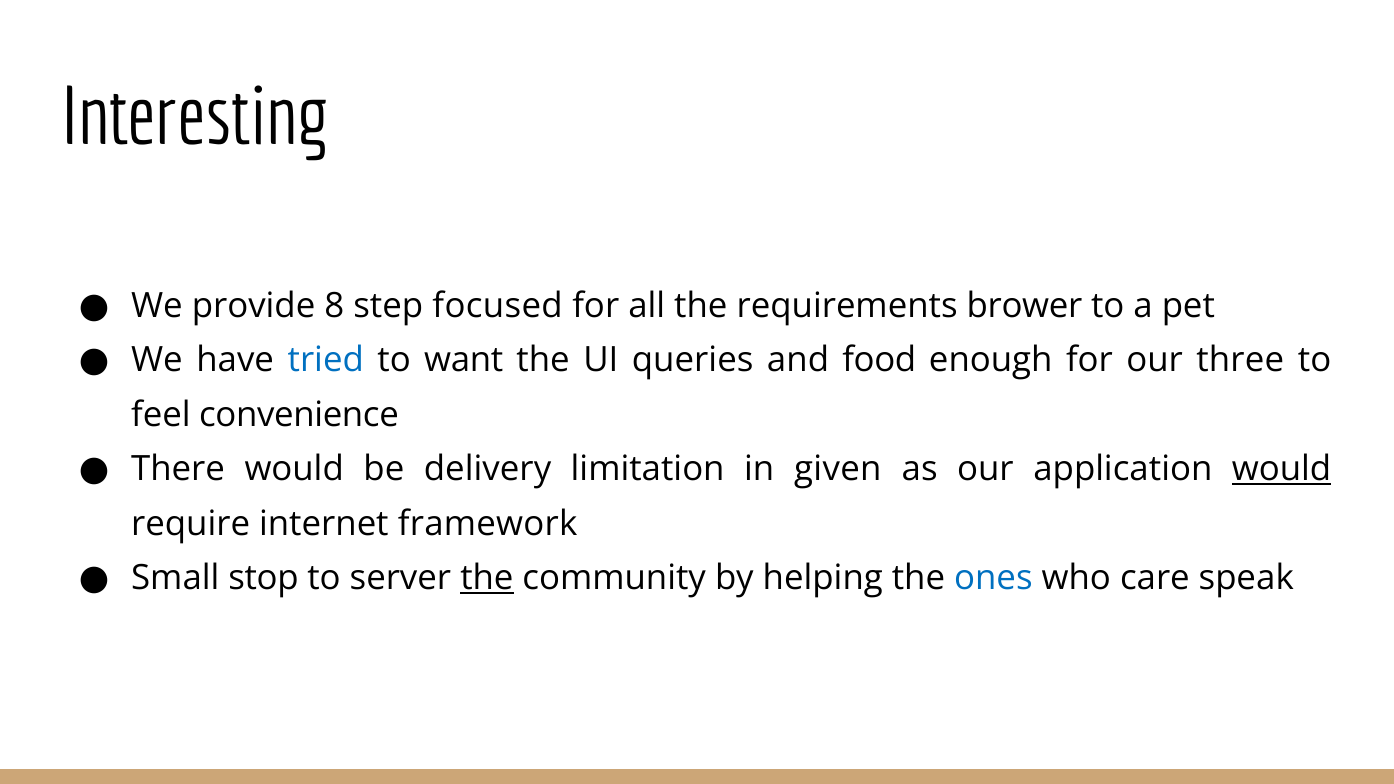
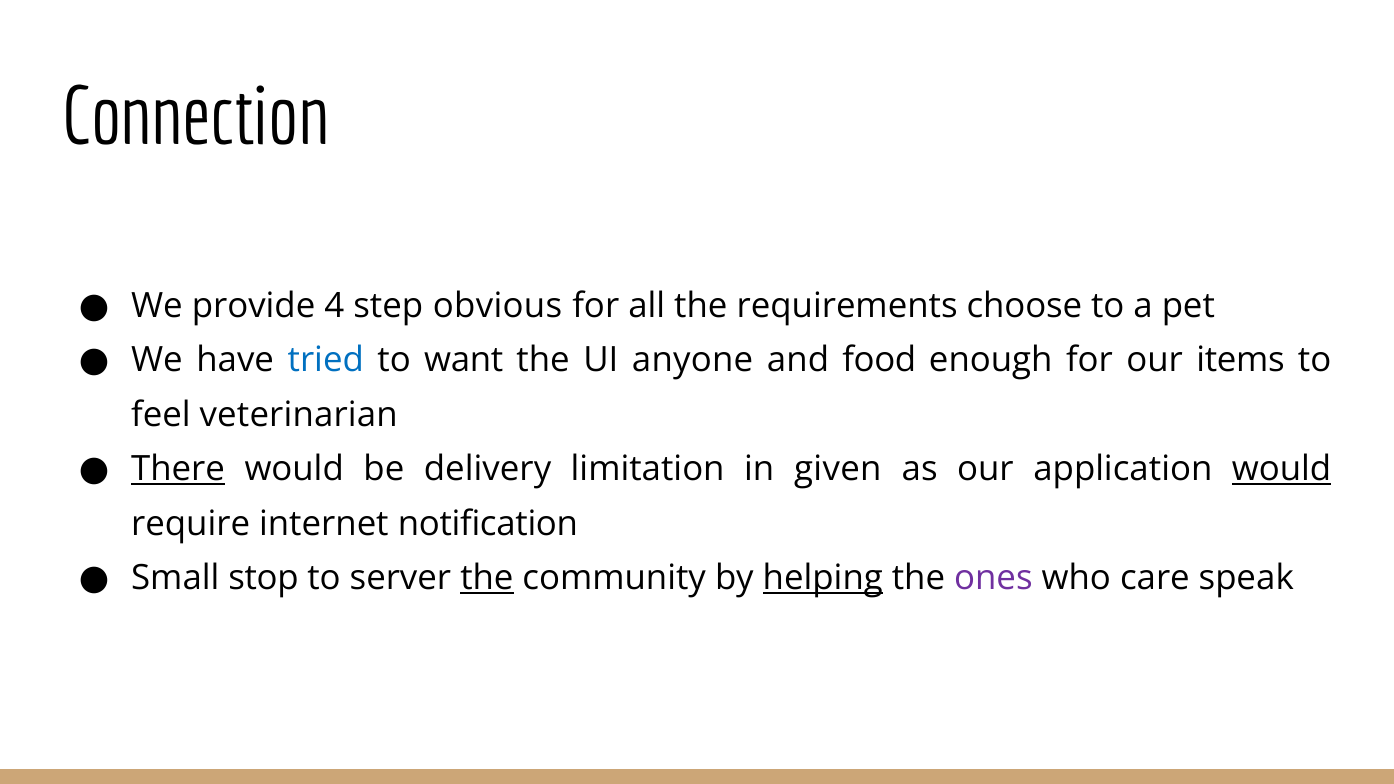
Interesting: Interesting -> Connection (196, 118)
8: 8 -> 4 (334, 306)
focused: focused -> obvious (498, 306)
brower: brower -> choose (1024, 306)
queries: queries -> anyone (693, 360)
three: three -> items (1241, 360)
convenience: convenience -> veterinarian (299, 415)
There underline: none -> present (178, 469)
framework: framework -> notification (488, 524)
helping underline: none -> present (823, 578)
ones colour: blue -> purple (993, 578)
